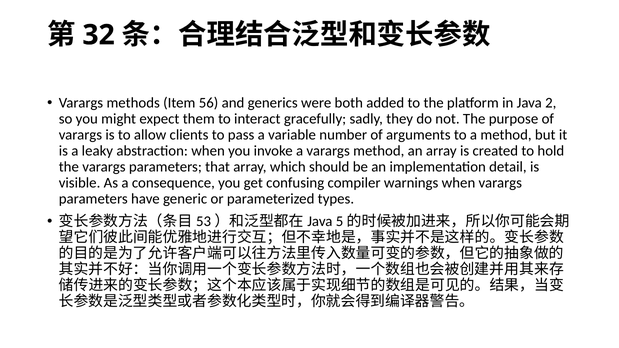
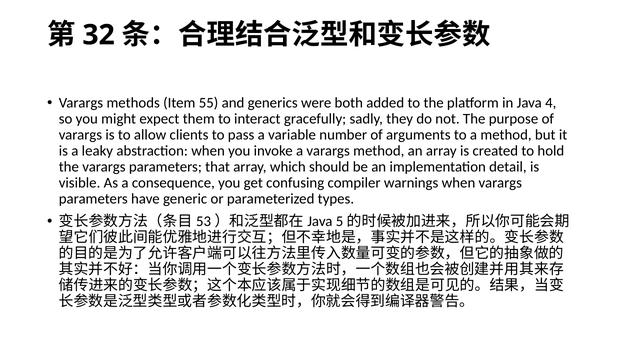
56: 56 -> 55 (209, 103)
2: 2 -> 4 (551, 103)
